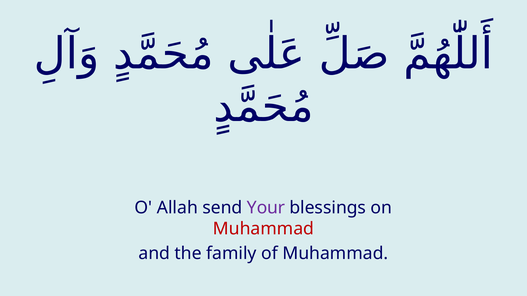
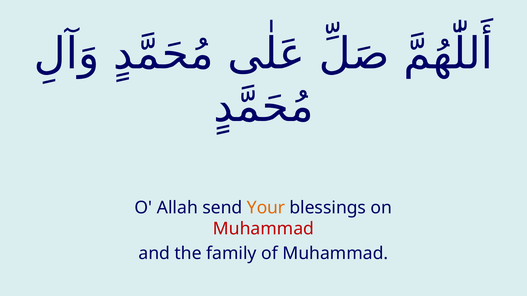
Your colour: purple -> orange (266, 208)
